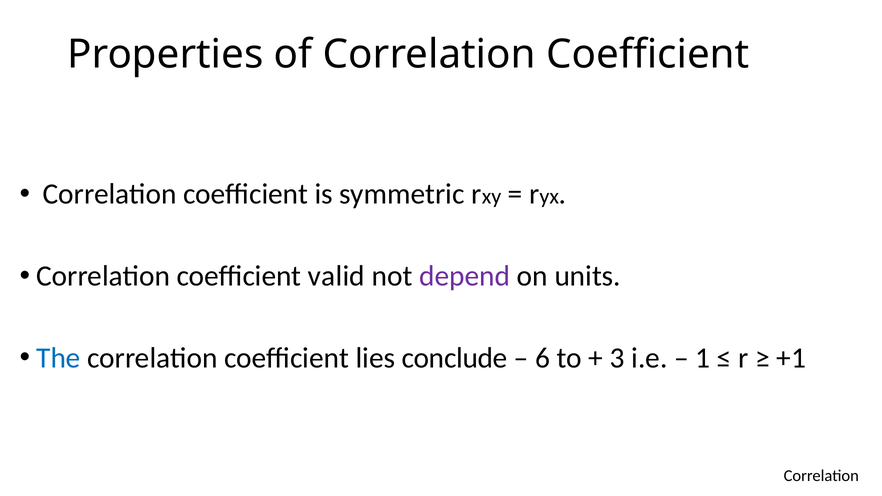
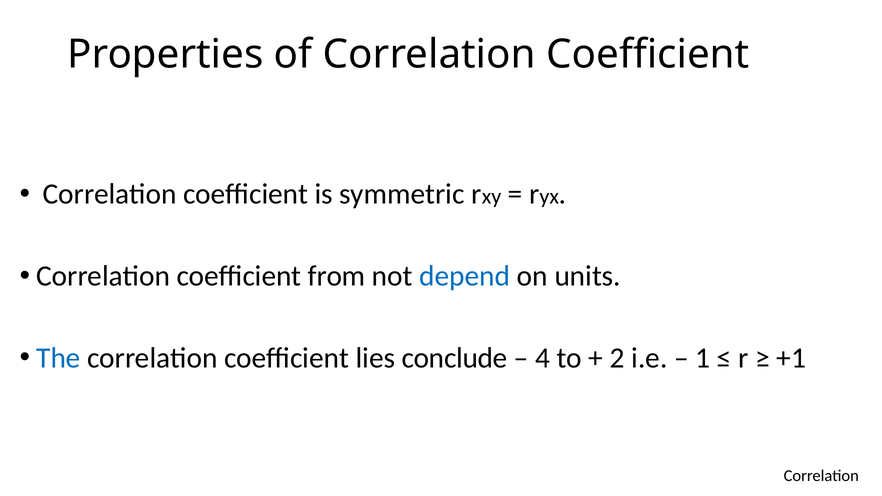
valid: valid -> from (337, 276)
depend colour: purple -> blue (465, 276)
6: 6 -> 4 (543, 358)
3: 3 -> 2 (617, 358)
